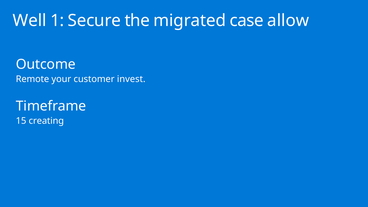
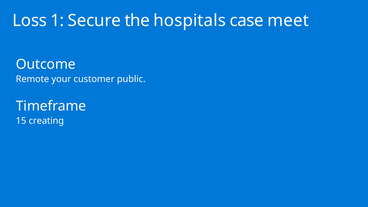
Well: Well -> Loss (30, 21)
migrated: migrated -> hospitals (190, 21)
allow: allow -> meet (288, 21)
invest: invest -> public (131, 79)
